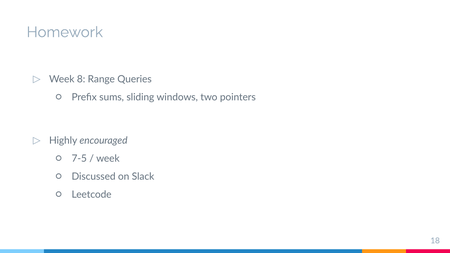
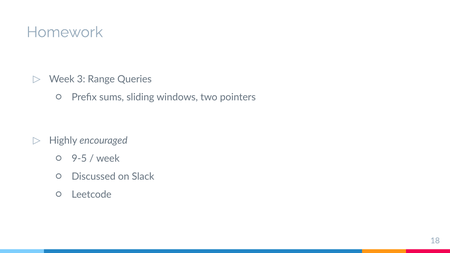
8: 8 -> 3 (81, 79)
7-5: 7-5 -> 9-5 (79, 159)
